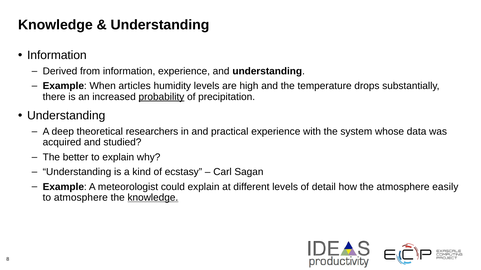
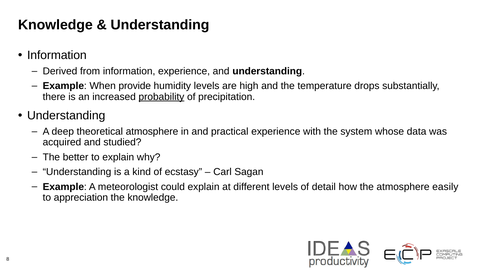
articles: articles -> provide (135, 86)
theoretical researchers: researchers -> atmosphere (152, 132)
to atmosphere: atmosphere -> appreciation (81, 198)
knowledge underline: present -> none (153, 198)
